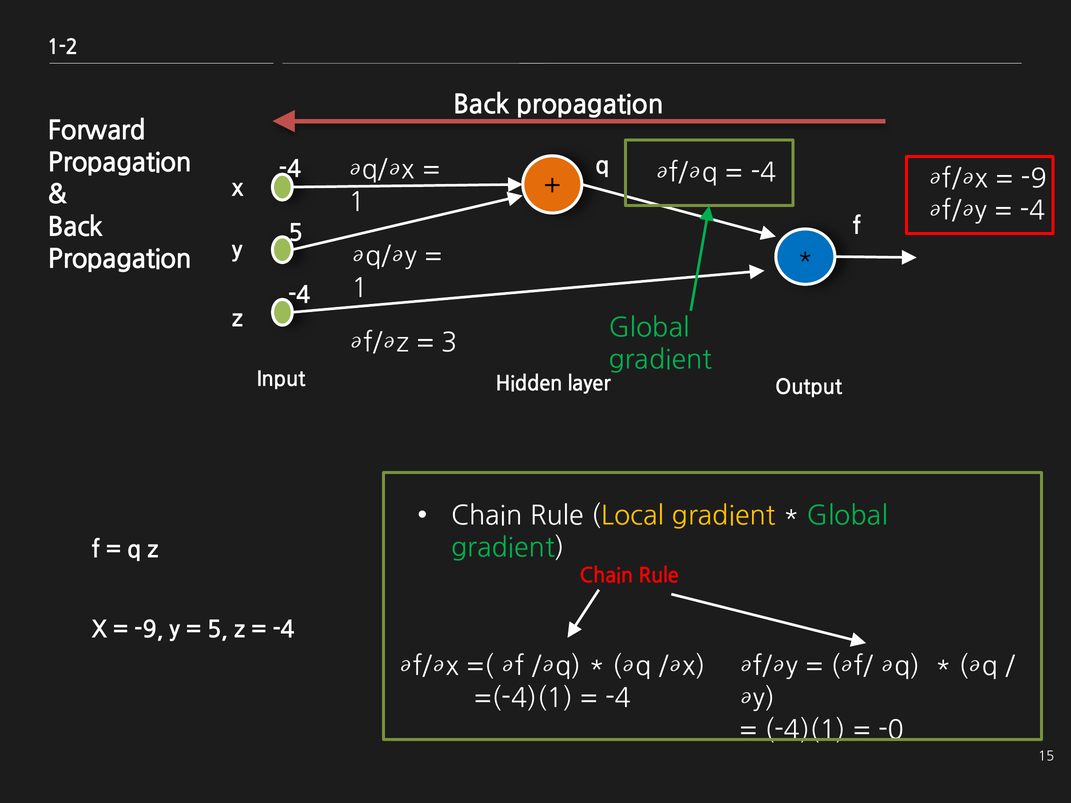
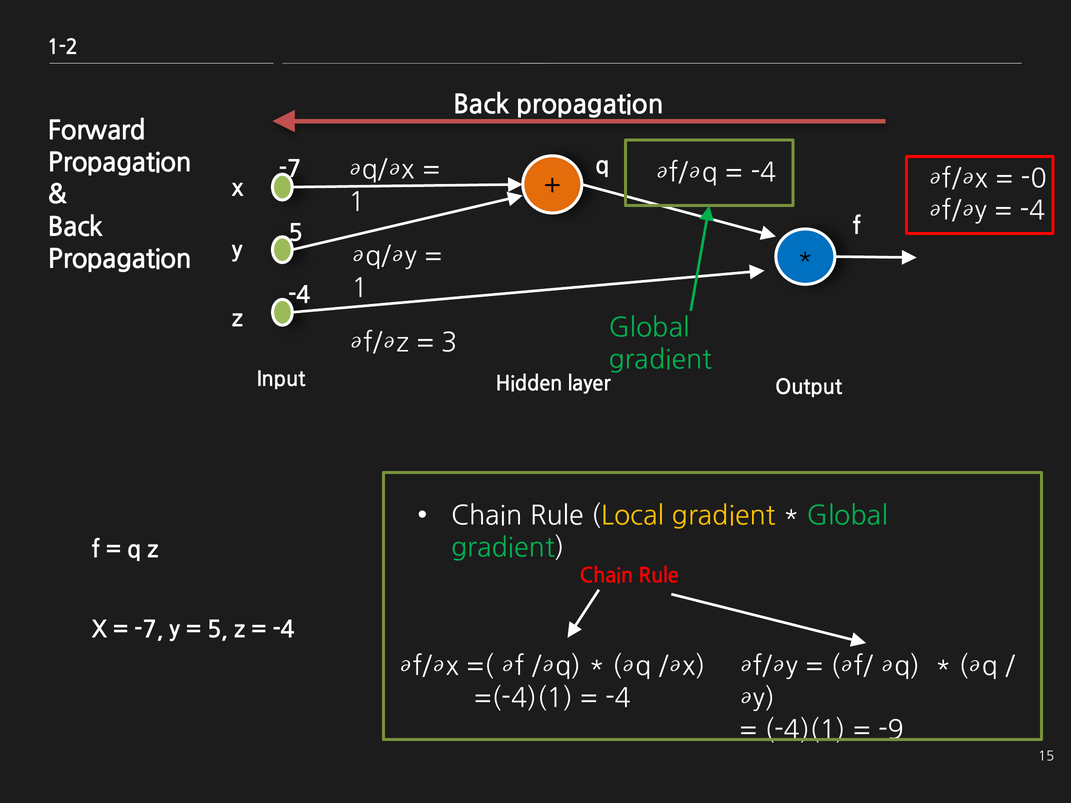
-4: -4 -> -7 (290, 169)
-9: -9 -> -0 (1034, 179)
-9: -9 -> -7 (149, 630)
-0: -0 -> -9 (891, 731)
